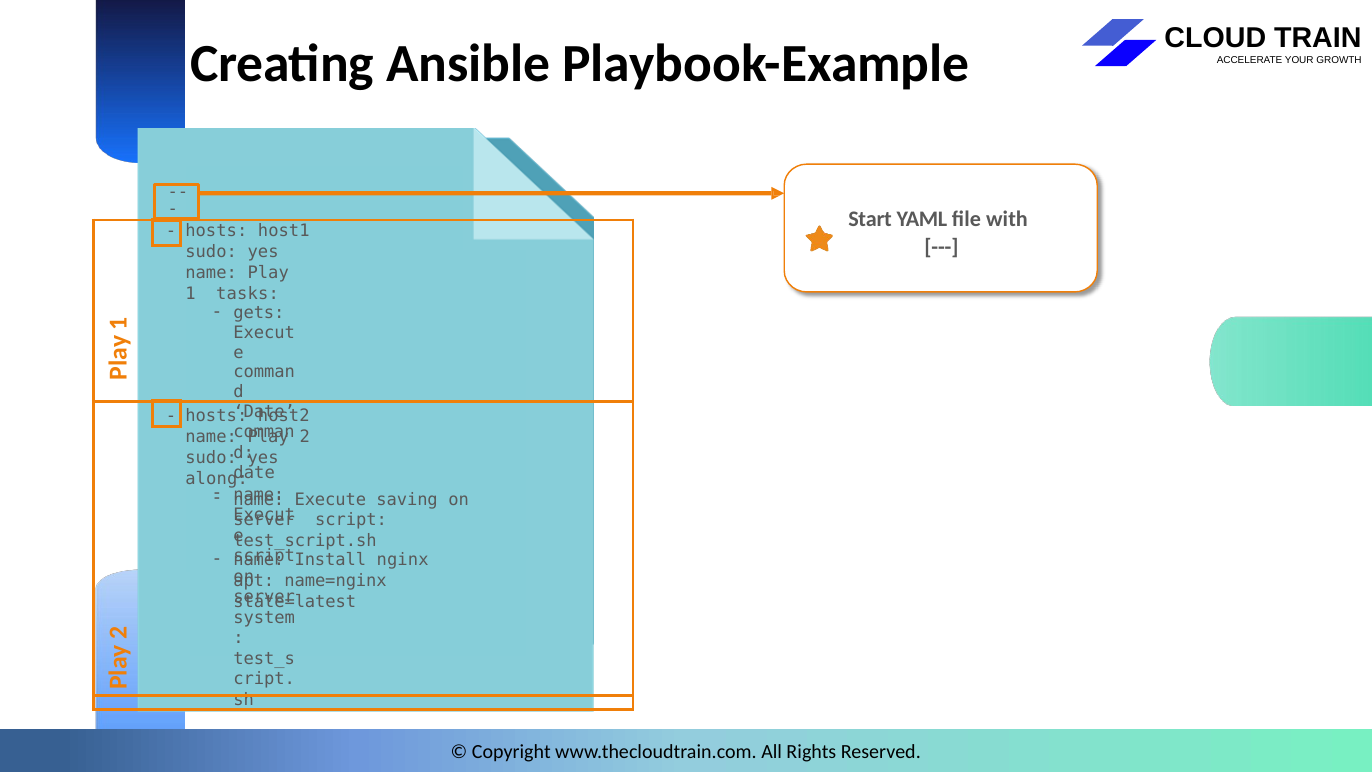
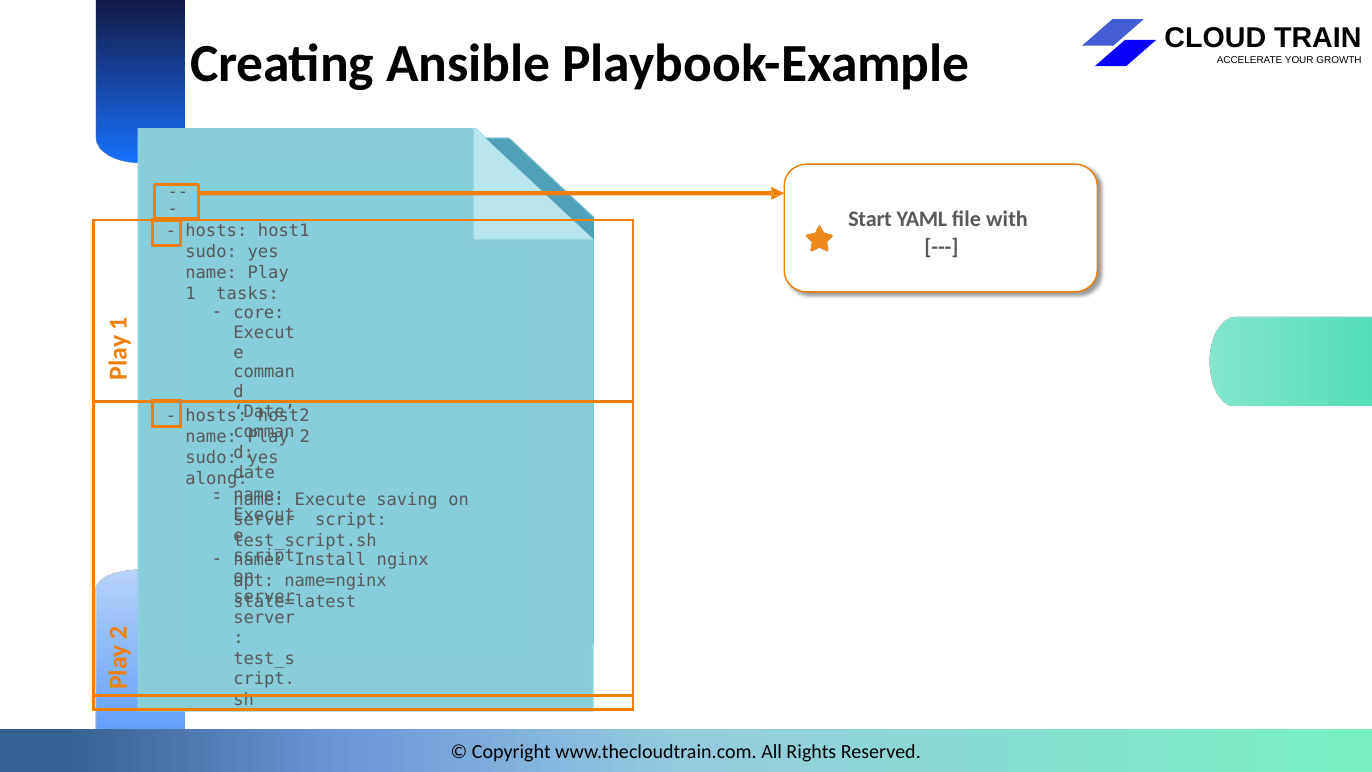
gets: gets -> core (259, 313)
system: system -> server (264, 617)
